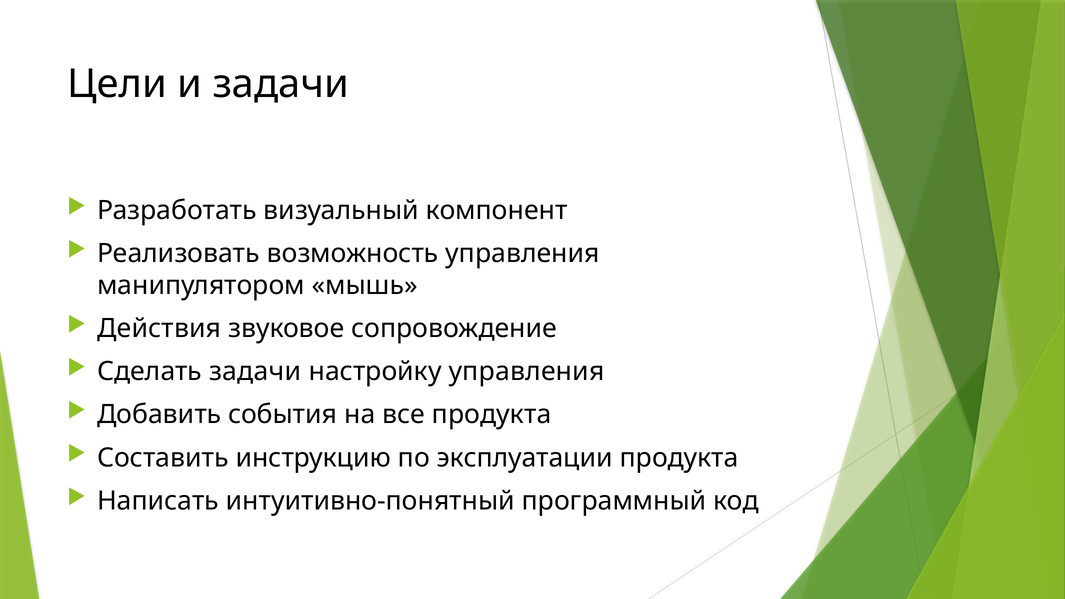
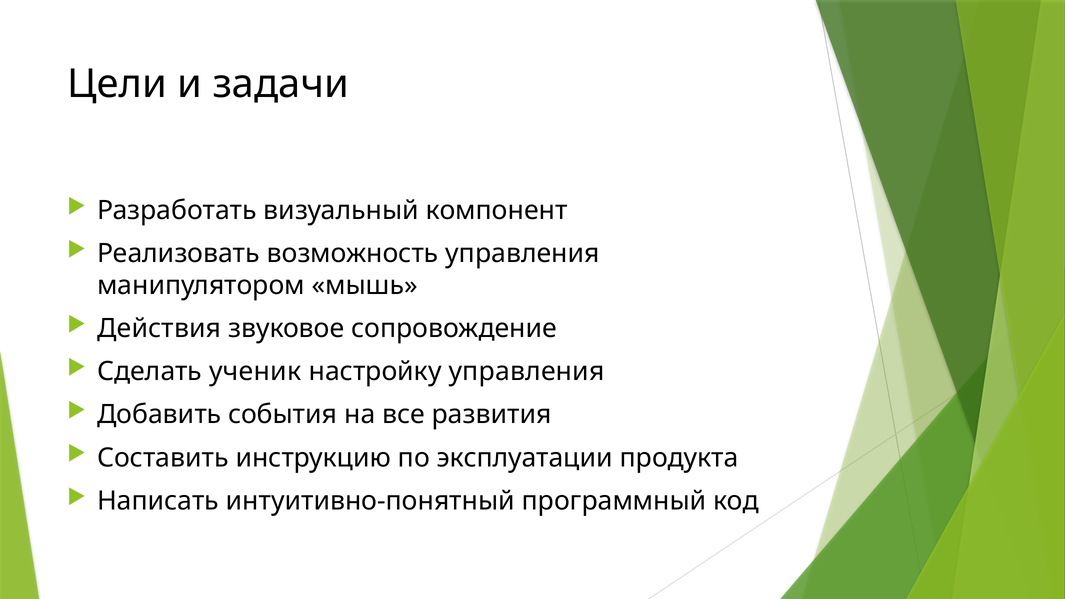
Сделать задачи: задачи -> ученик (255, 372)
все продукта: продукта -> развития (492, 415)
